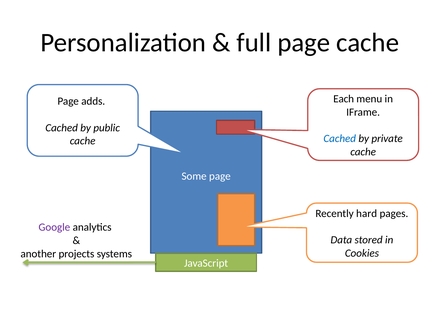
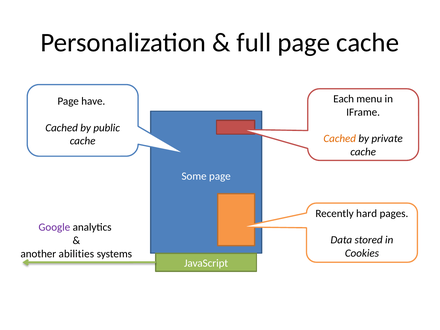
adds: adds -> have (93, 101)
Cached colour: blue -> orange (340, 139)
projects: projects -> abilities (76, 254)
